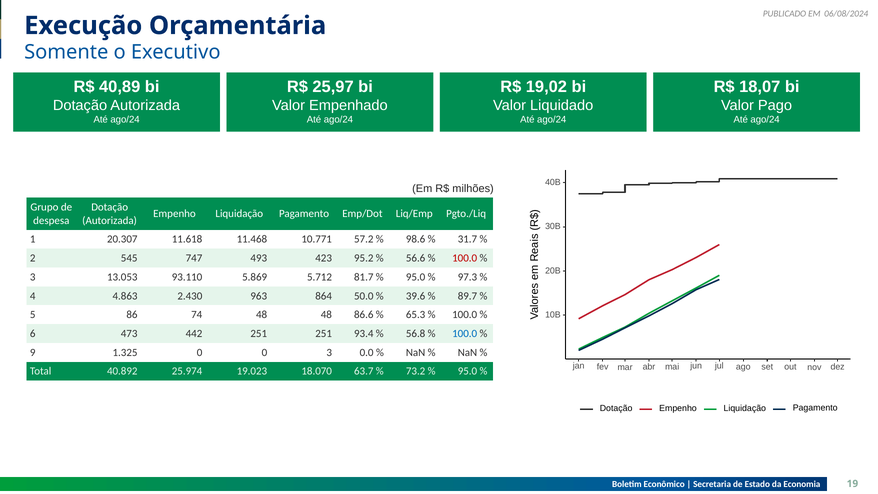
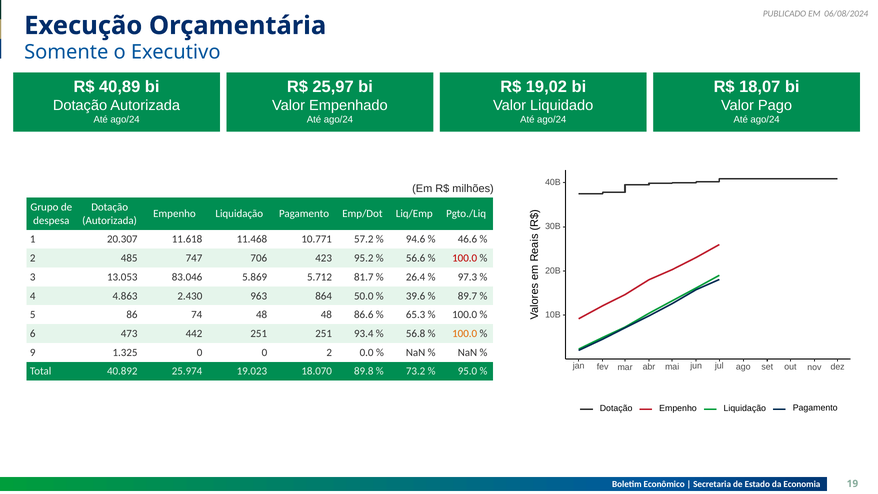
98.6: 98.6 -> 94.6 (416, 239)
31.7: 31.7 -> 46.6 (467, 239)
545: 545 -> 485 (129, 258)
493: 493 -> 706 (259, 258)
93.110: 93.110 -> 83.046 (187, 277)
95.0: 95.0 -> 26.4 (416, 277)
100.0 colour: blue -> orange (465, 334)
0 3: 3 -> 2 (329, 352)
63.7: 63.7 -> 89.8 (364, 371)
